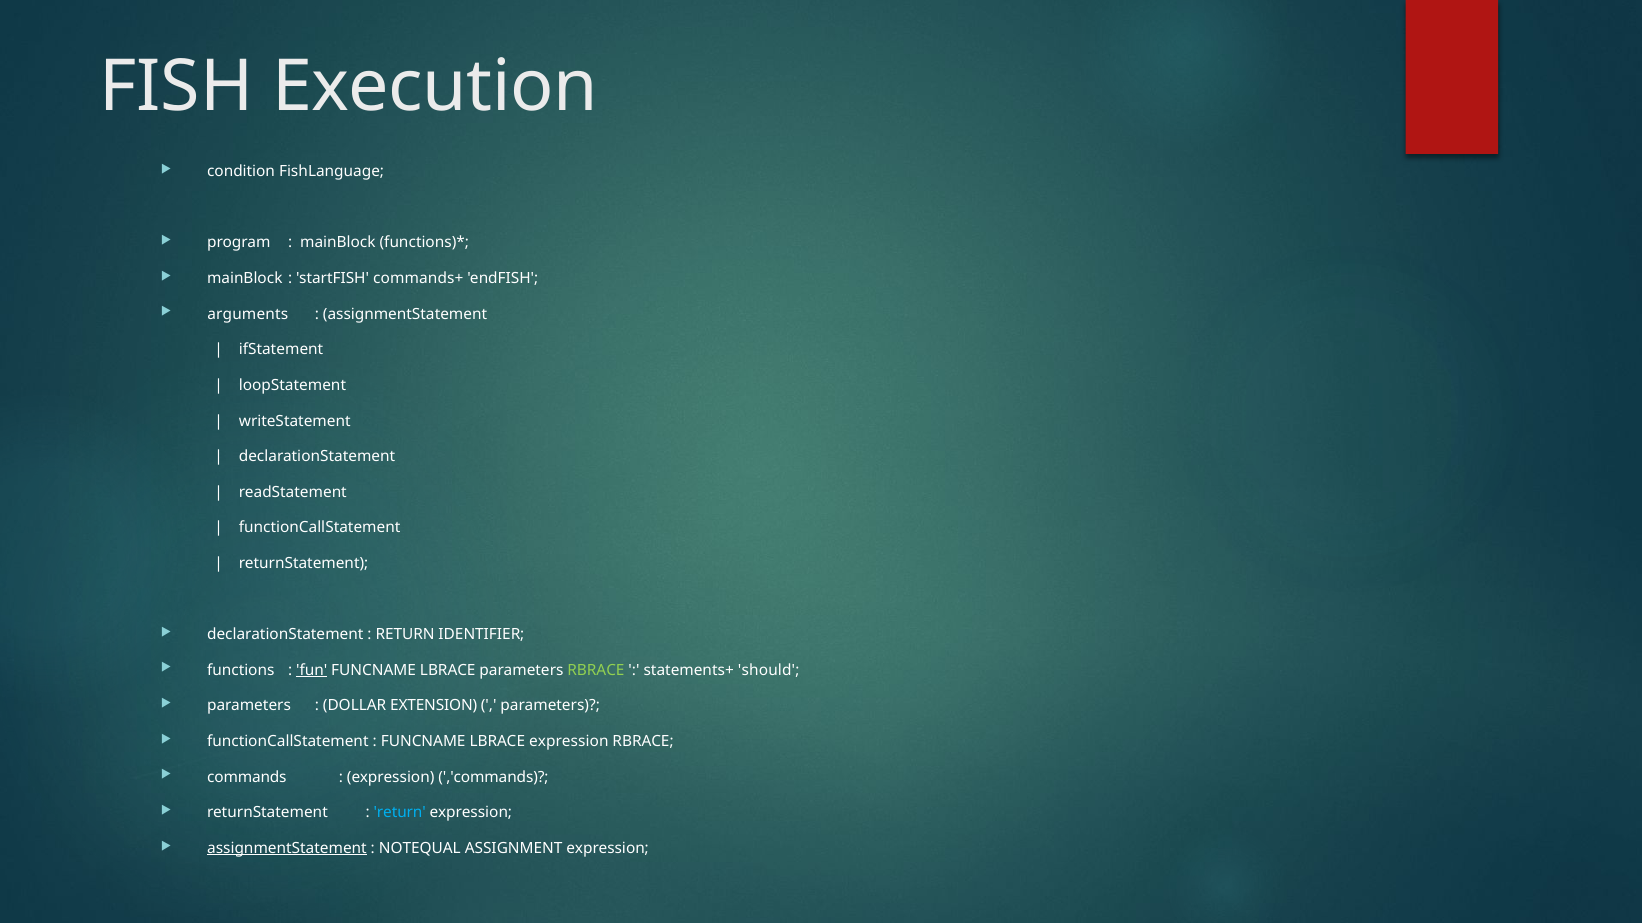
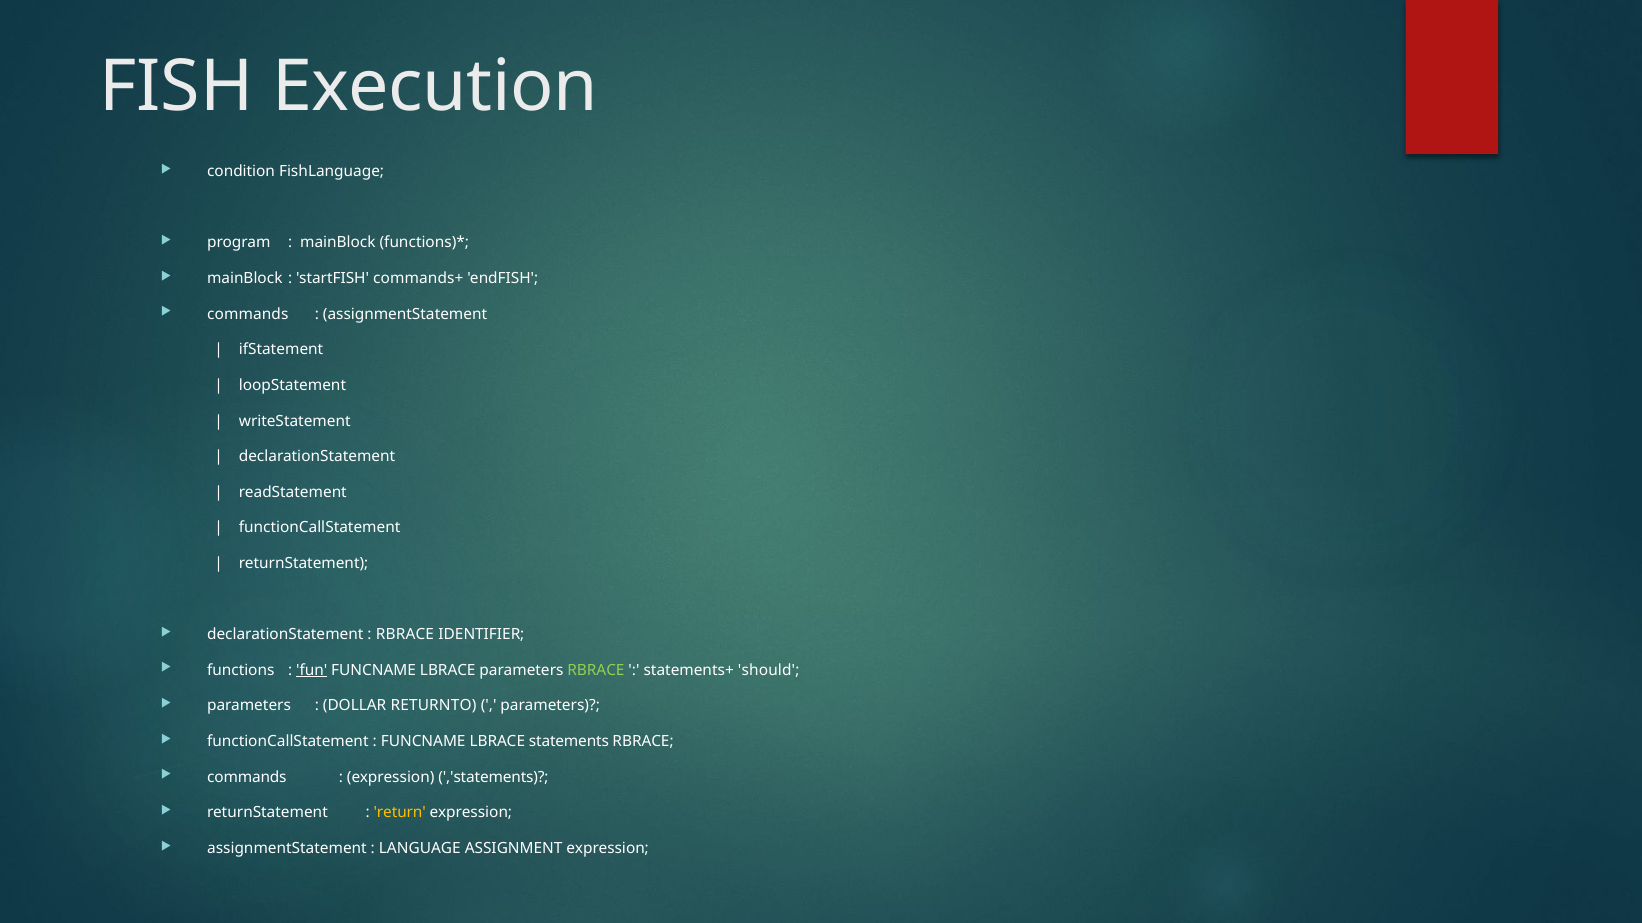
arguments: arguments -> commands (248, 314)
RETURN: RETURN -> RBRACE (405, 635)
EXTENSION: EXTENSION -> RETURNTO (434, 706)
LBRACE expression: expression -> statements (569, 742)
,'commands: ,'commands -> ,'statements (494, 778)
return colour: light blue -> yellow (400, 813)
assignmentStatement underline: present -> none (287, 849)
NOTEQUAL: NOTEQUAL -> LANGUAGE (420, 849)
